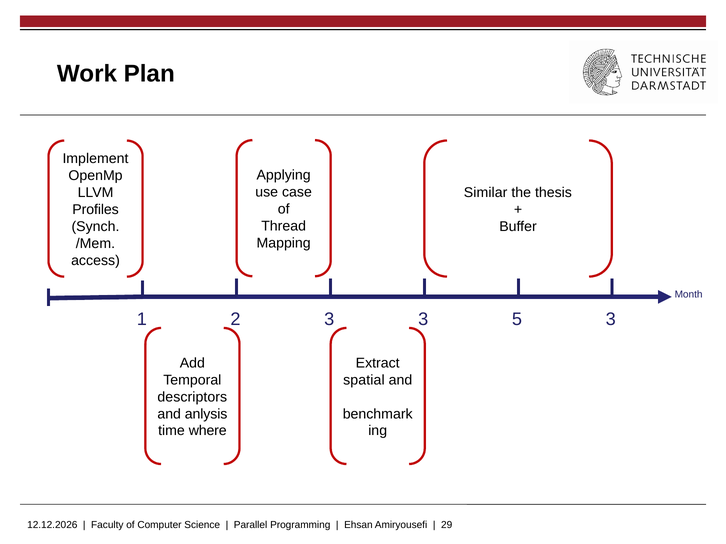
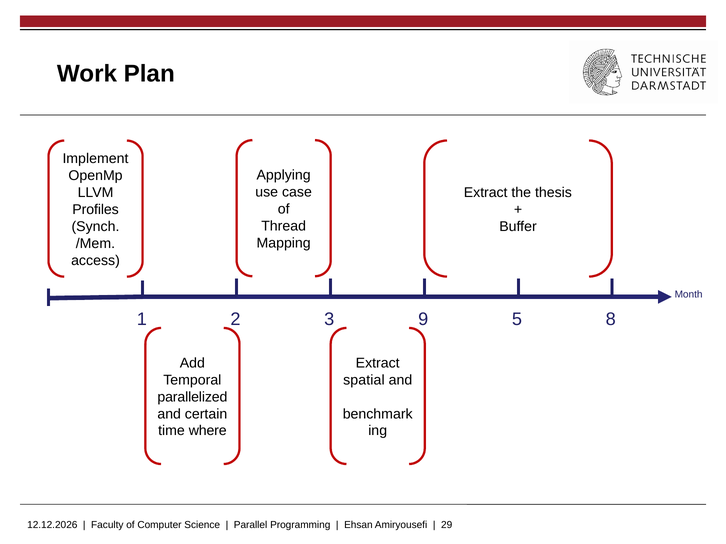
Similar: Similar -> Extract (486, 193)
1 3: 3 -> 9 (423, 320)
5 3: 3 -> 8 (611, 320)
descriptors: descriptors -> parallelized (192, 397)
anlysis: anlysis -> certain (206, 414)
